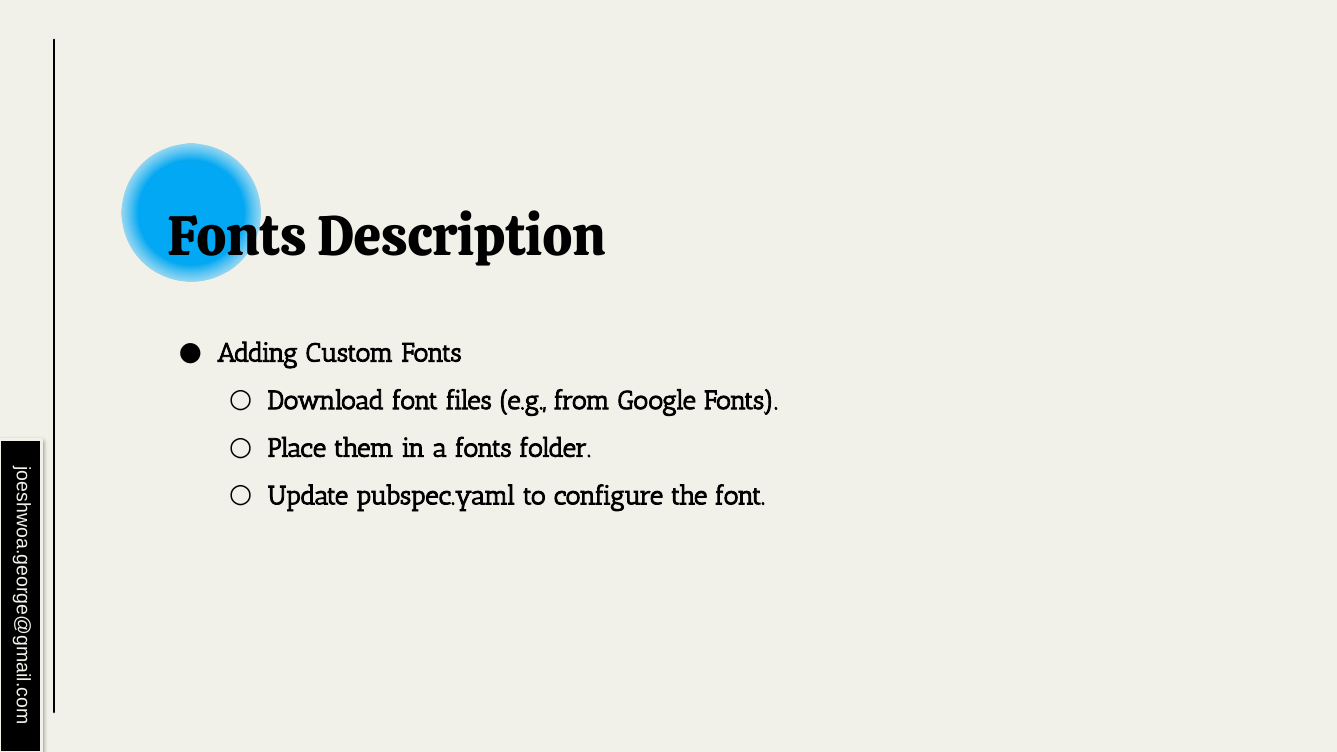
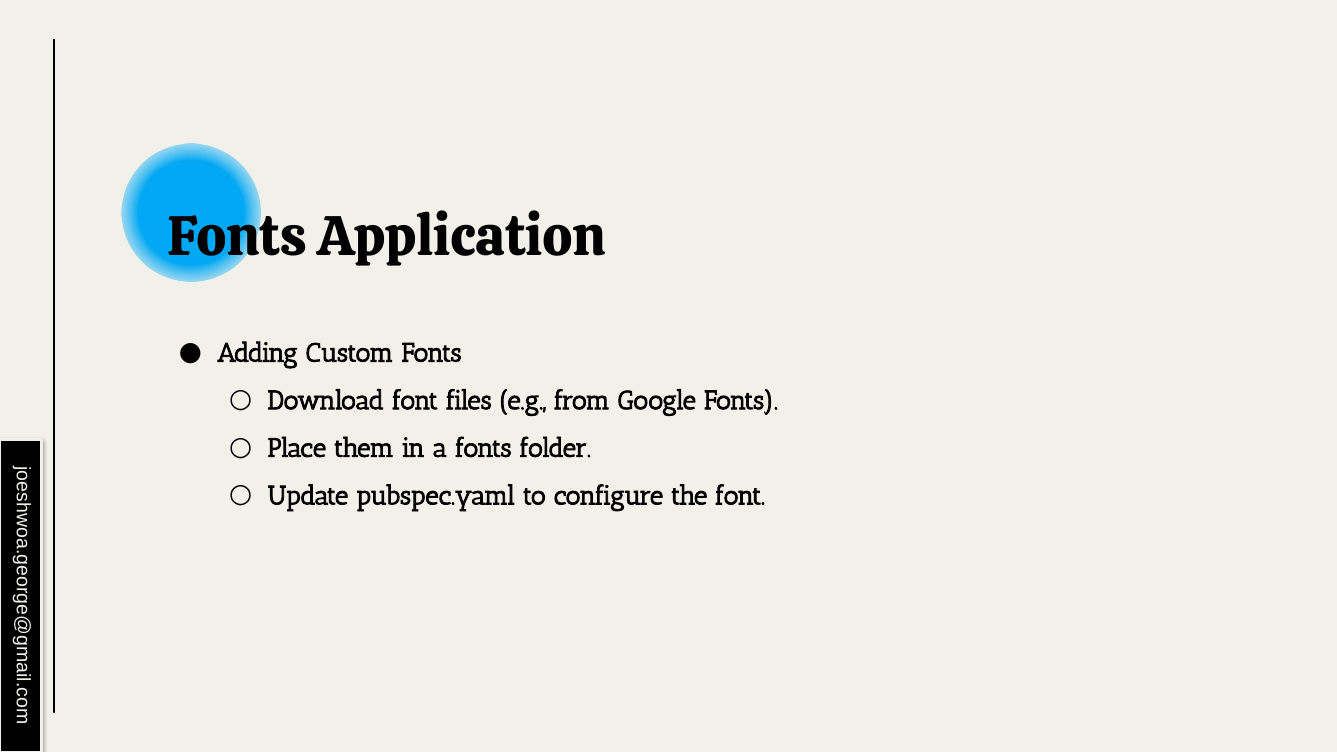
Description: Description -> Application (462, 237)
